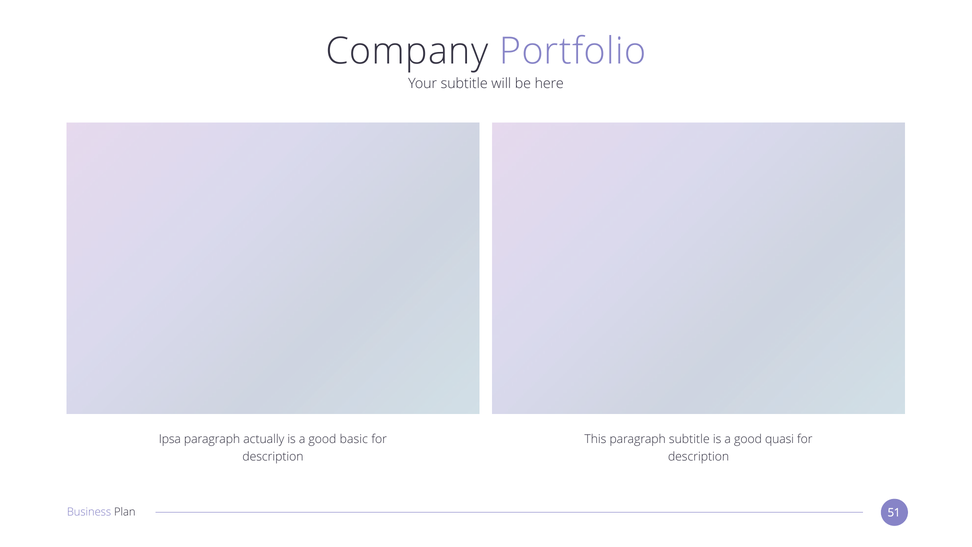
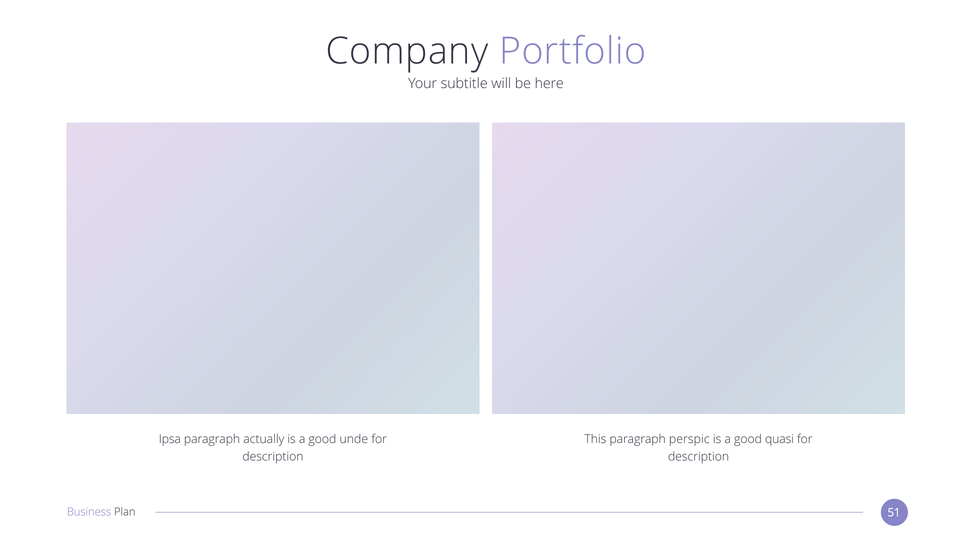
basic: basic -> unde (354, 439)
paragraph subtitle: subtitle -> perspic (689, 439)
